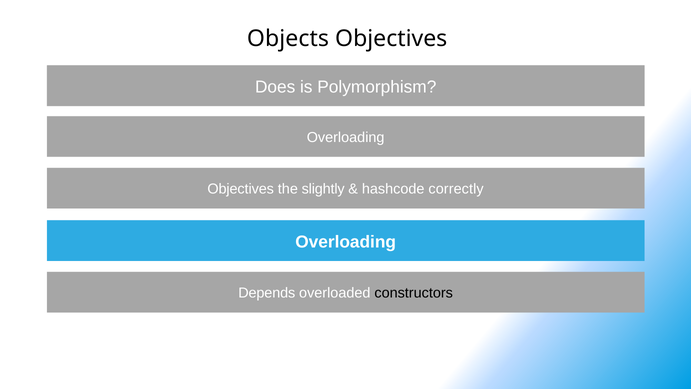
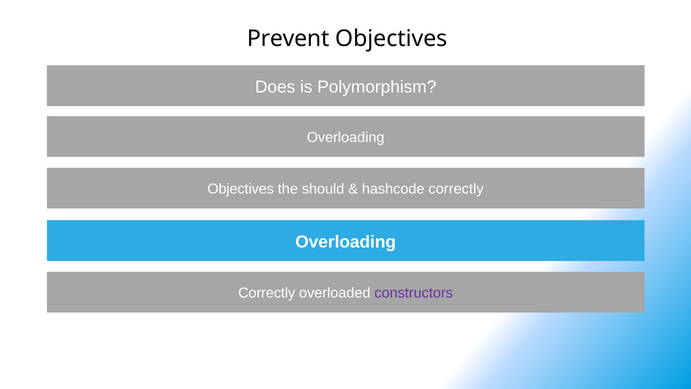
Objects: Objects -> Prevent (288, 39)
slightly: slightly -> should (323, 189)
Depends: Depends -> Correctly (267, 293)
constructors colour: black -> purple (414, 293)
